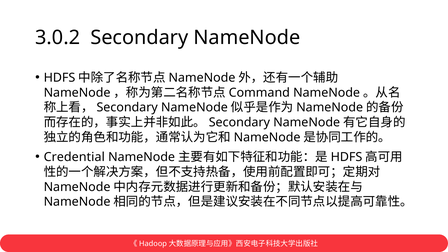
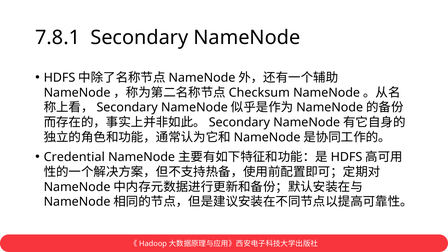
3.0.2: 3.0.2 -> 7.8.1 (58, 38)
Command: Command -> Checksum (259, 93)
